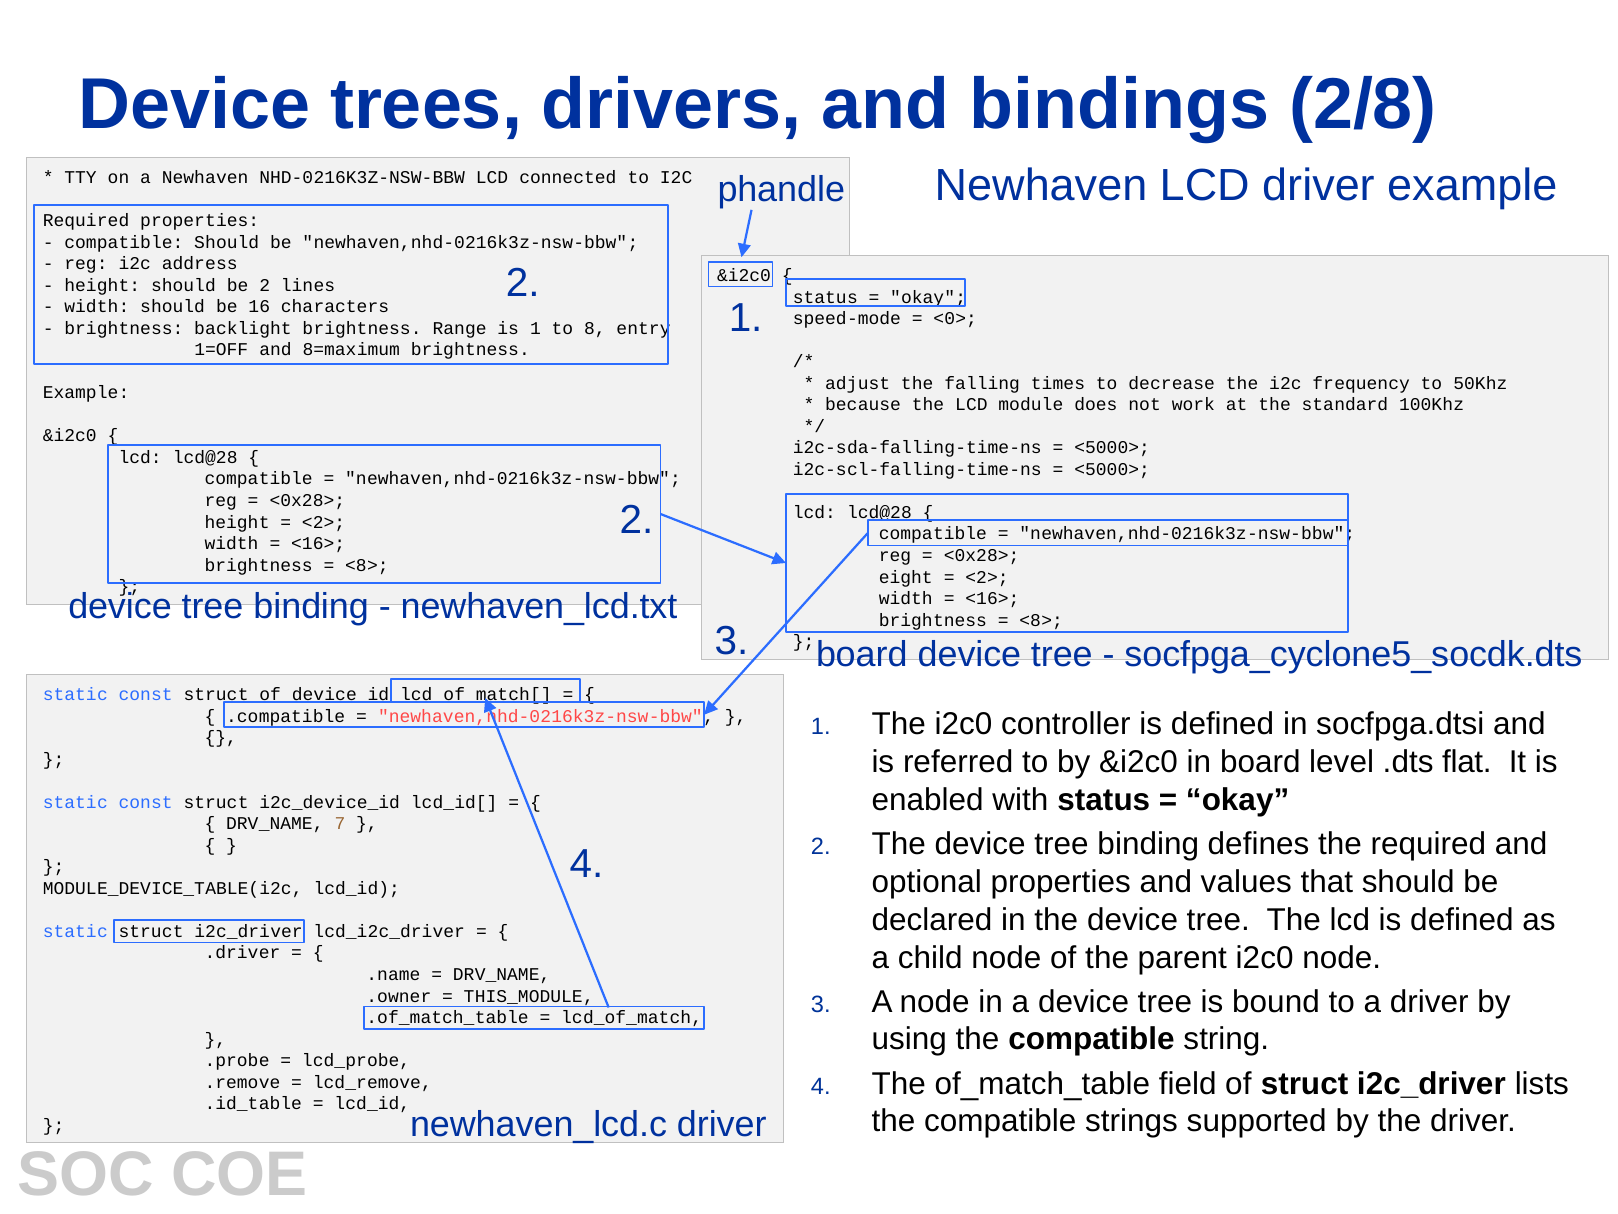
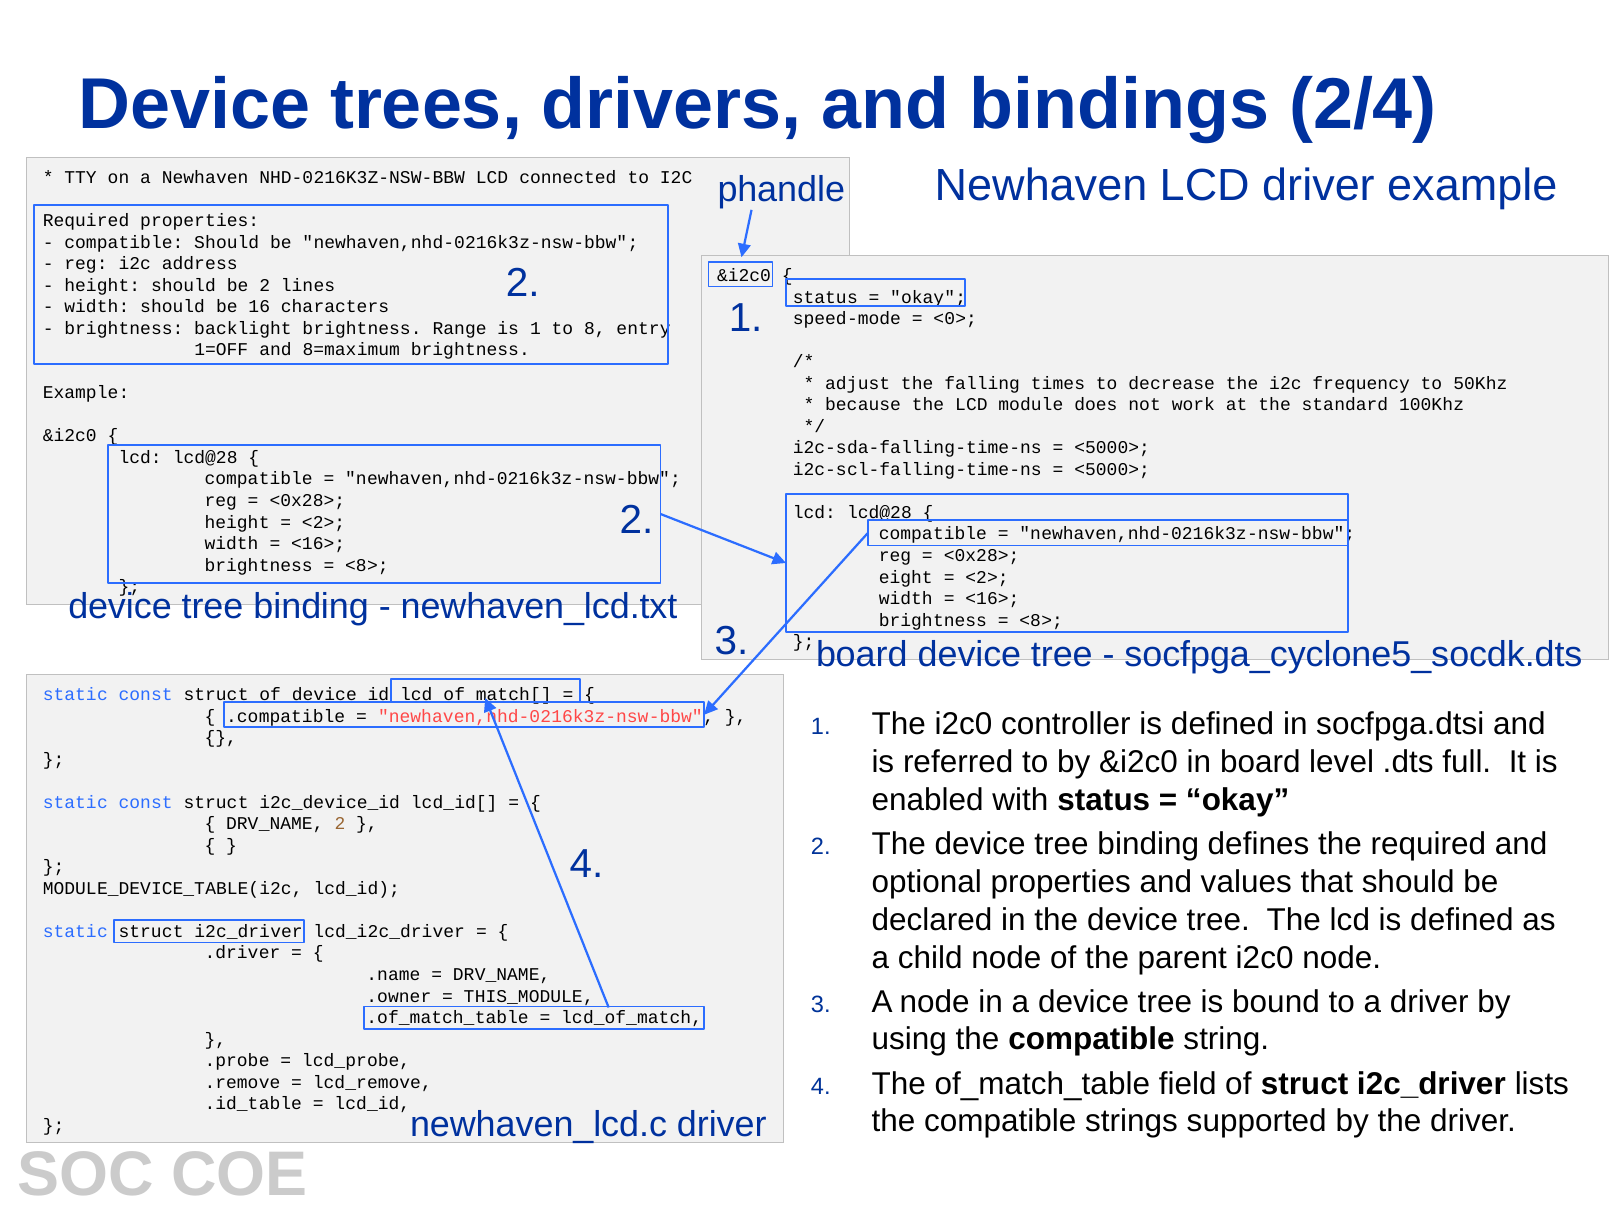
2/8: 2/8 -> 2/4 (1363, 105)
flat: flat -> full (1467, 762)
DRV_NAME 7: 7 -> 2 (340, 823)
